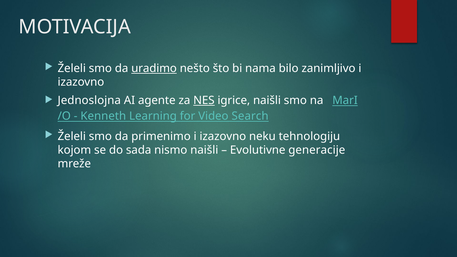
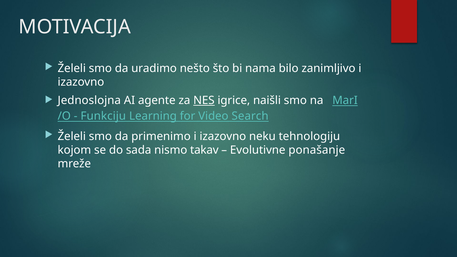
uradimo underline: present -> none (154, 68)
Kenneth: Kenneth -> Funkciju (103, 116)
nismo naišli: naišli -> takav (204, 150)
generacije: generacije -> ponašanje (317, 150)
